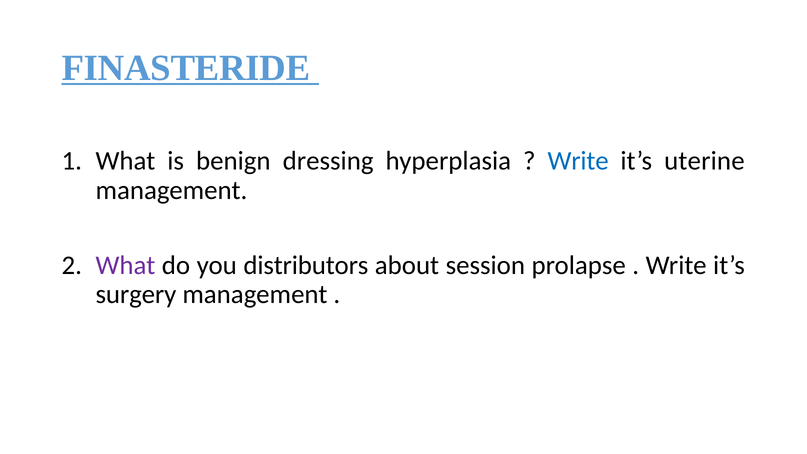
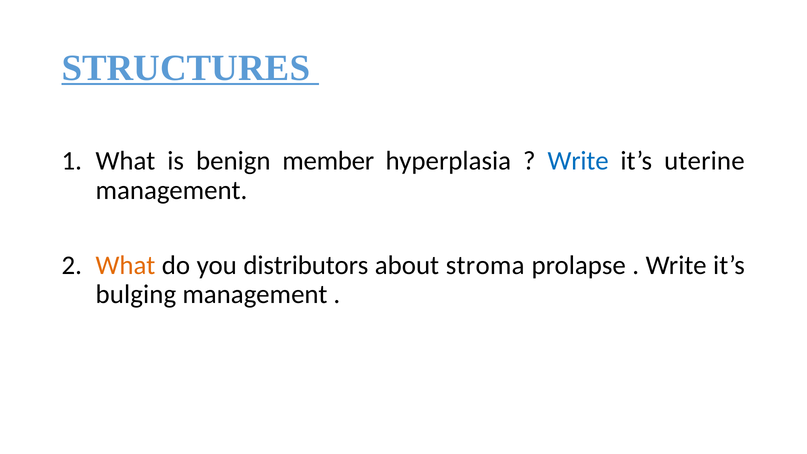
FINASTERIDE: FINASTERIDE -> STRUCTURES (186, 68)
dressing: dressing -> member (328, 161)
What colour: purple -> orange (125, 265)
session: session -> stroma (485, 265)
surgery: surgery -> bulging (136, 294)
